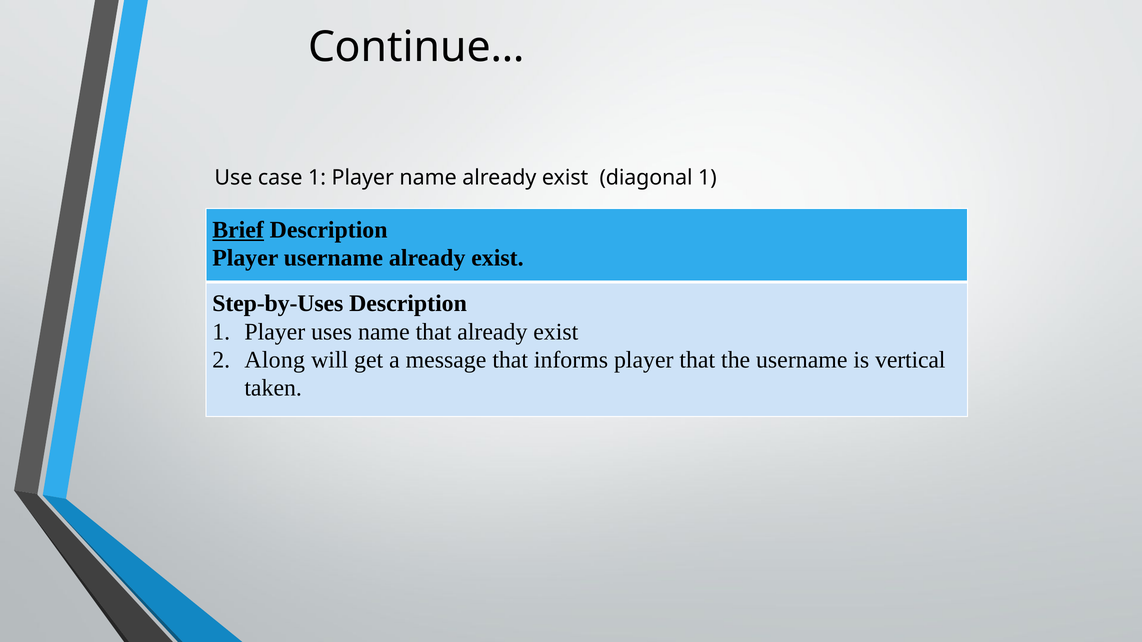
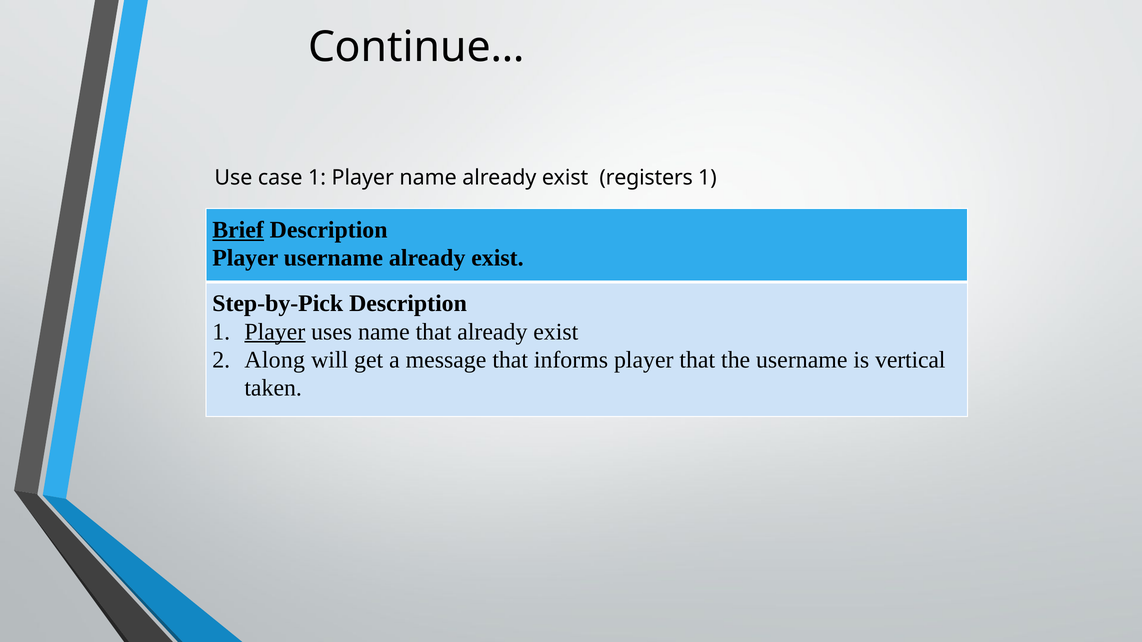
diagonal: diagonal -> registers (646, 178)
Step-by-Uses: Step-by-Uses -> Step-by-Pick (278, 304)
Player underline: none -> present (275, 332)
